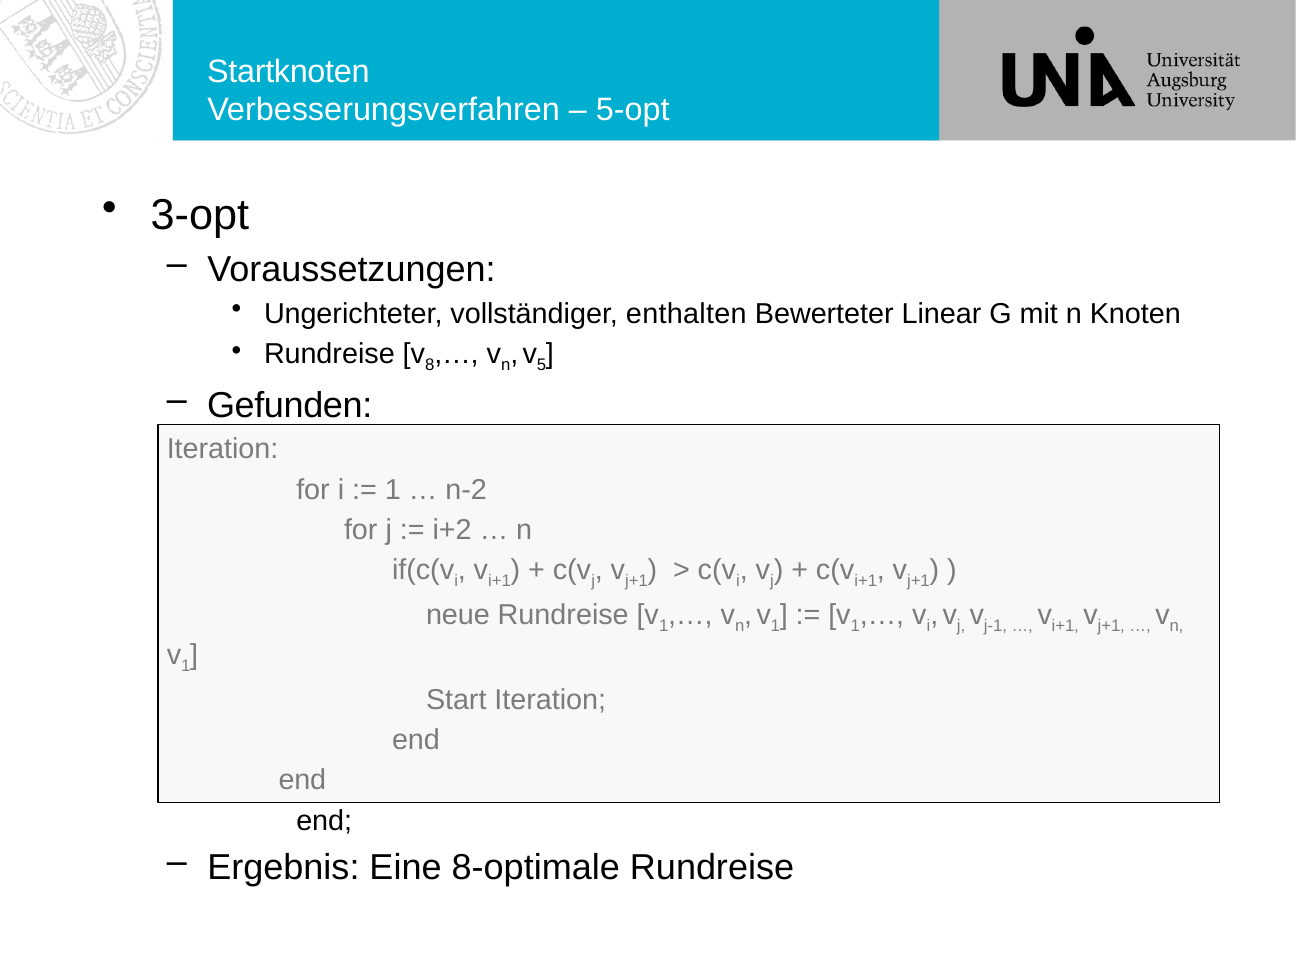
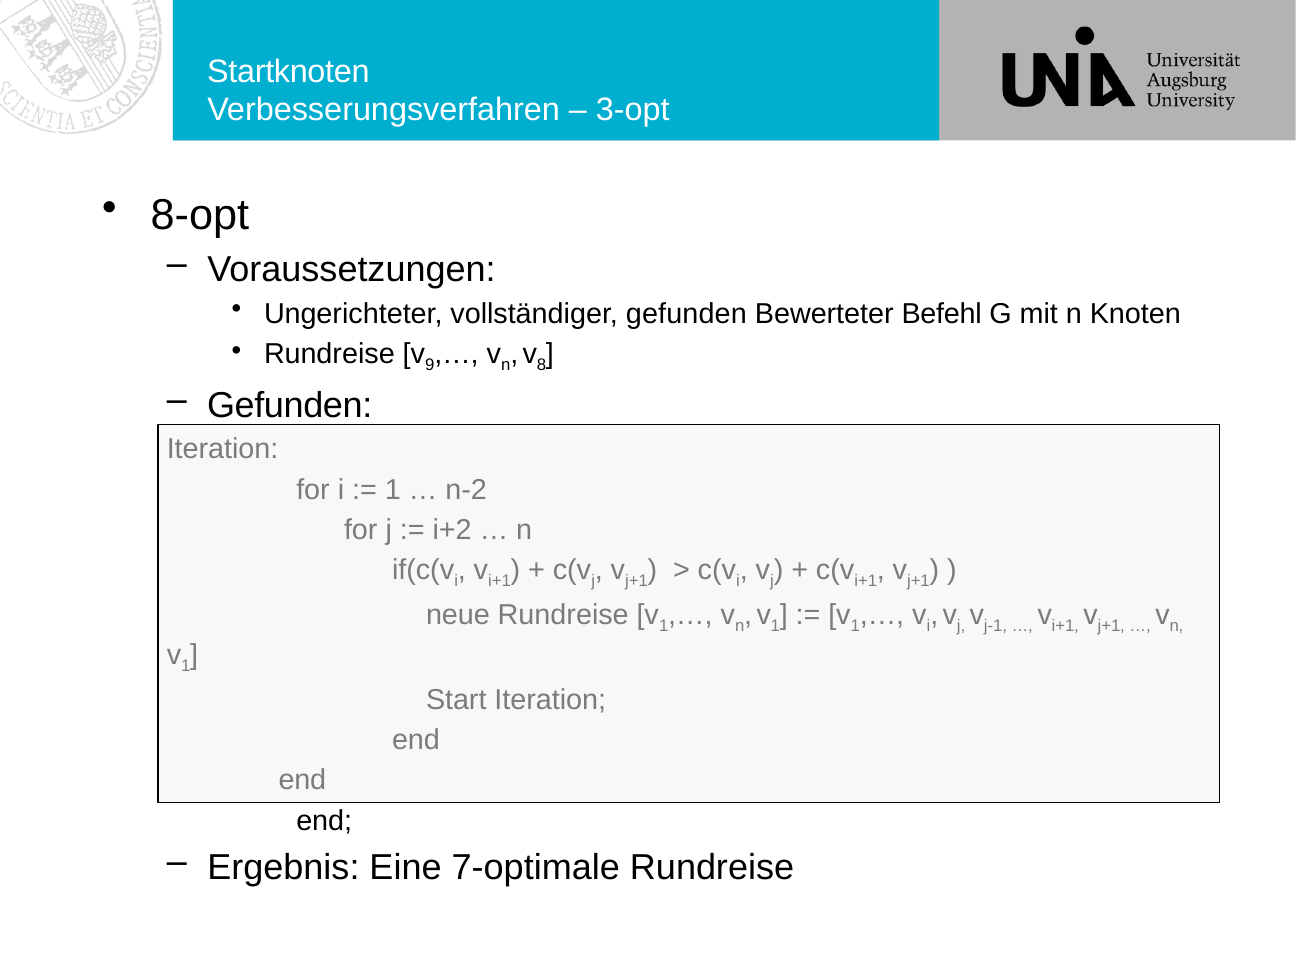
5-opt: 5-opt -> 3-opt (633, 110)
3-opt: 3-opt -> 8-opt (200, 215)
vollständiger enthalten: enthalten -> gefunden (686, 314)
Linear: Linear -> Befehl (942, 314)
8: 8 -> 9 (430, 365)
5: 5 -> 8 (541, 365)
8-optimale: 8-optimale -> 7-optimale (536, 867)
